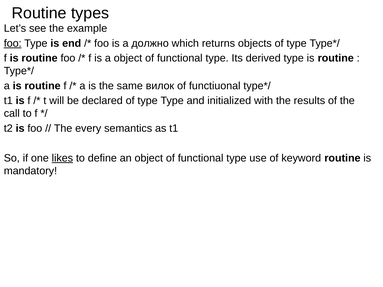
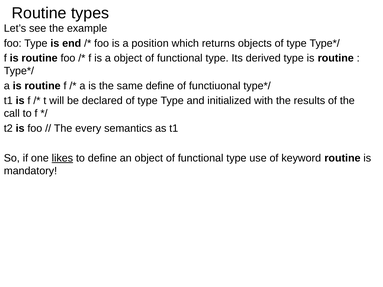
foo underline: present -> none (13, 43)
должно: должно -> position (150, 43)
same вилок: вилок -> define (160, 86)
